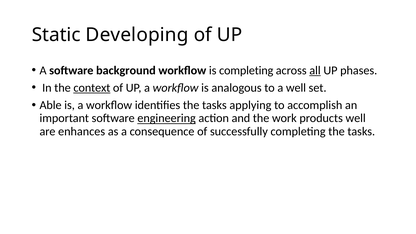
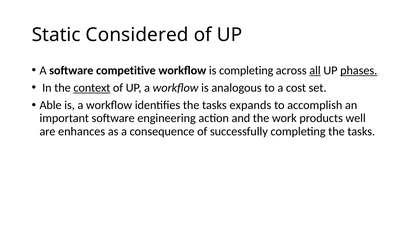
Developing: Developing -> Considered (137, 35)
background: background -> competitive (126, 70)
phases underline: none -> present (359, 70)
a well: well -> cost (296, 88)
applying: applying -> expands (250, 105)
engineering underline: present -> none (167, 118)
